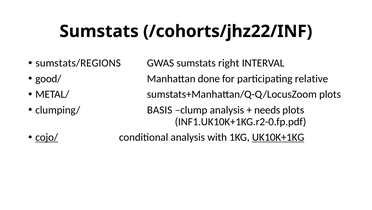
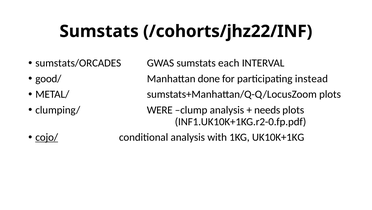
sumstats/REGIONS: sumstats/REGIONS -> sumstats/ORCADES (78, 63)
right: right -> each (229, 63)
relative: relative -> instead (311, 78)
BASIS: BASIS -> WERE (160, 110)
UK10K+1KG underline: present -> none (278, 137)
